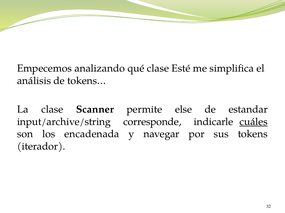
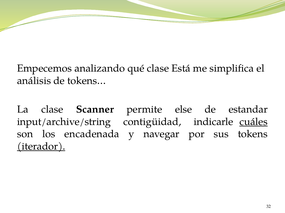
Esté: Esté -> Está (181, 69)
corresponde: corresponde -> contigüidad (152, 122)
iterador underline: none -> present (41, 147)
